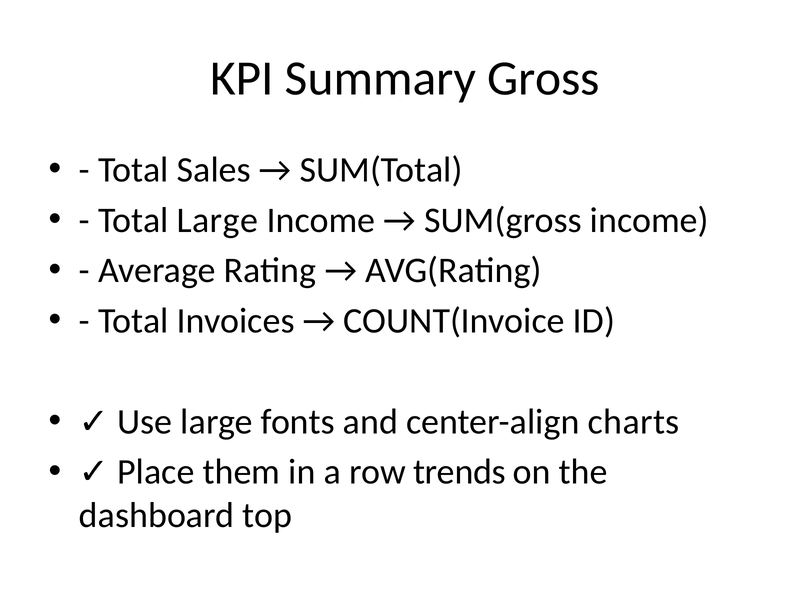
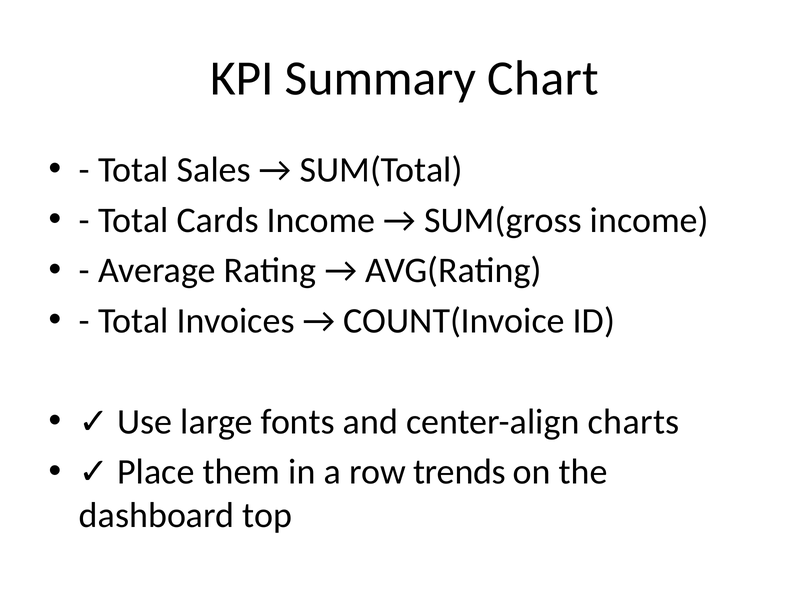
Gross: Gross -> Chart (543, 78)
Total Large: Large -> Cards (218, 220)
